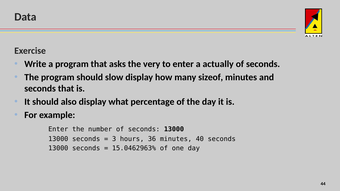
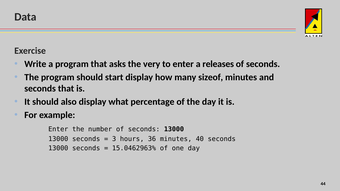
actually: actually -> releases (218, 64)
slow: slow -> start (114, 77)
